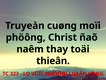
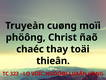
naêm: naêm -> chaéc (30, 49)
